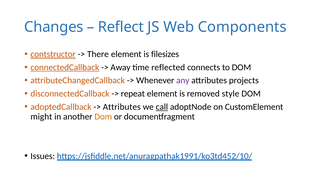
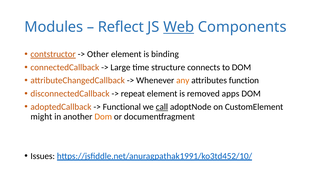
Changes: Changes -> Modules (54, 27)
Web underline: none -> present (179, 27)
There: There -> Other (98, 54)
filesizes: filesizes -> binding (165, 54)
connectedCallback underline: present -> none (65, 67)
Away: Away -> Large (120, 67)
reflected: reflected -> structure (168, 67)
any colour: purple -> orange (183, 80)
projects: projects -> function (244, 80)
style: style -> apps (231, 93)
Attributes: Attributes -> Functional (122, 107)
